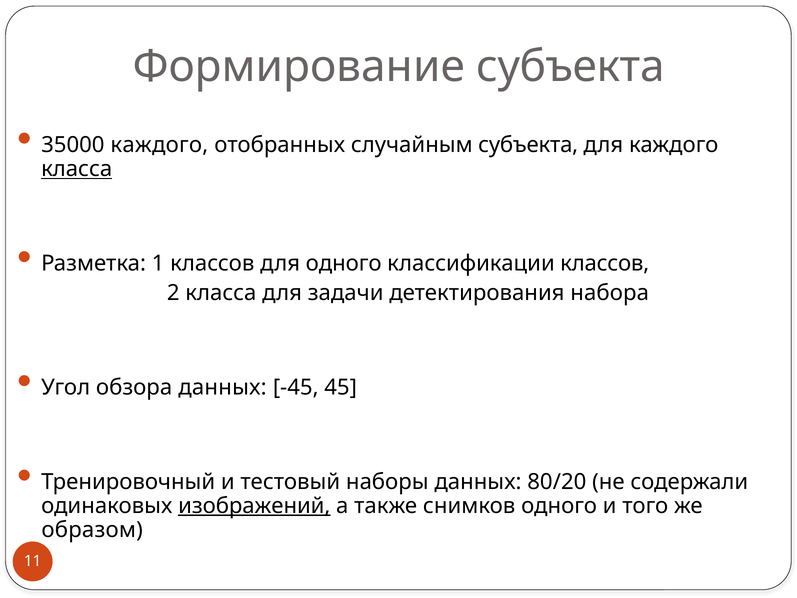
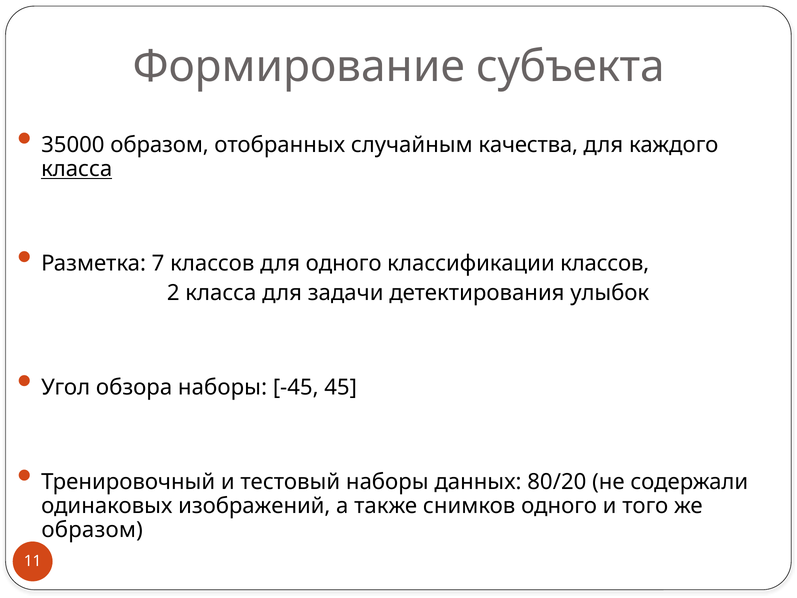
35000 каждого: каждого -> образом (160, 145)
случайным субъекта: субъекта -> качества (528, 145)
1: 1 -> 7 (158, 263)
набора: набора -> улыбок (610, 293)
обзора данных: данных -> наборы (223, 387)
изображений underline: present -> none (254, 506)
